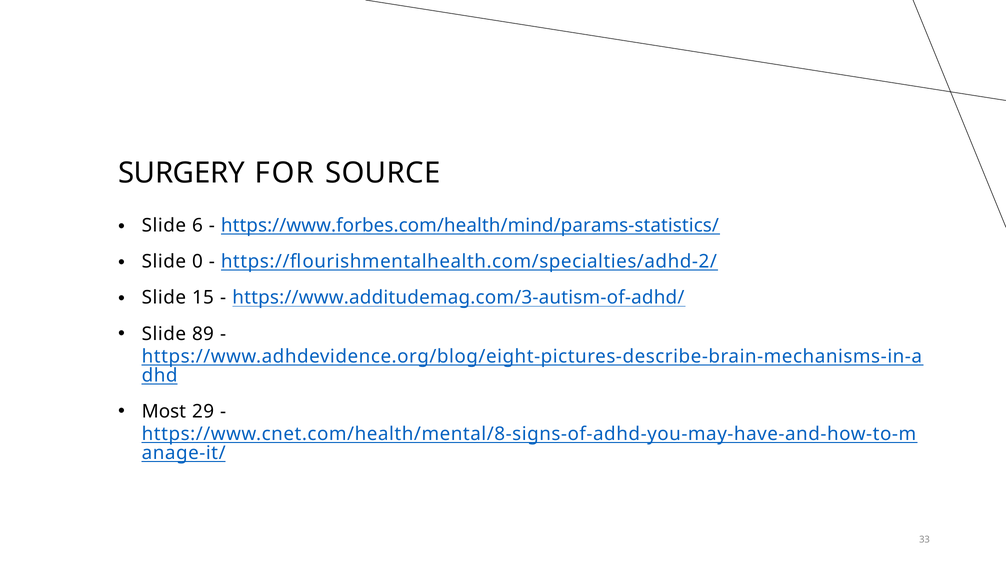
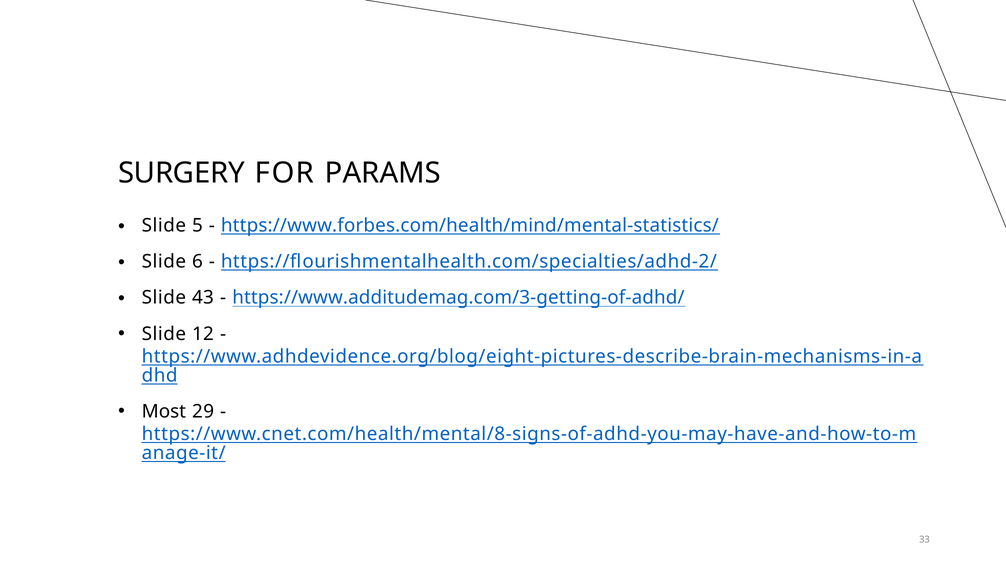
SOURCE: SOURCE -> PARAMS (383, 173)
6: 6 -> 5 (197, 225)
https://www.forbes.com/health/mind/params-statistics/: https://www.forbes.com/health/mind/params-statistics/ -> https://www.forbes.com/health/mind/mental-statistics/ (470, 225)
0: 0 -> 6 (197, 261)
15: 15 -> 43 (203, 298)
https://www.additudemag.com/3-autism-of-adhd/: https://www.additudemag.com/3-autism-of-adhd/ -> https://www.additudemag.com/3-getting-of-adhd/ (458, 298)
89: 89 -> 12 (203, 334)
